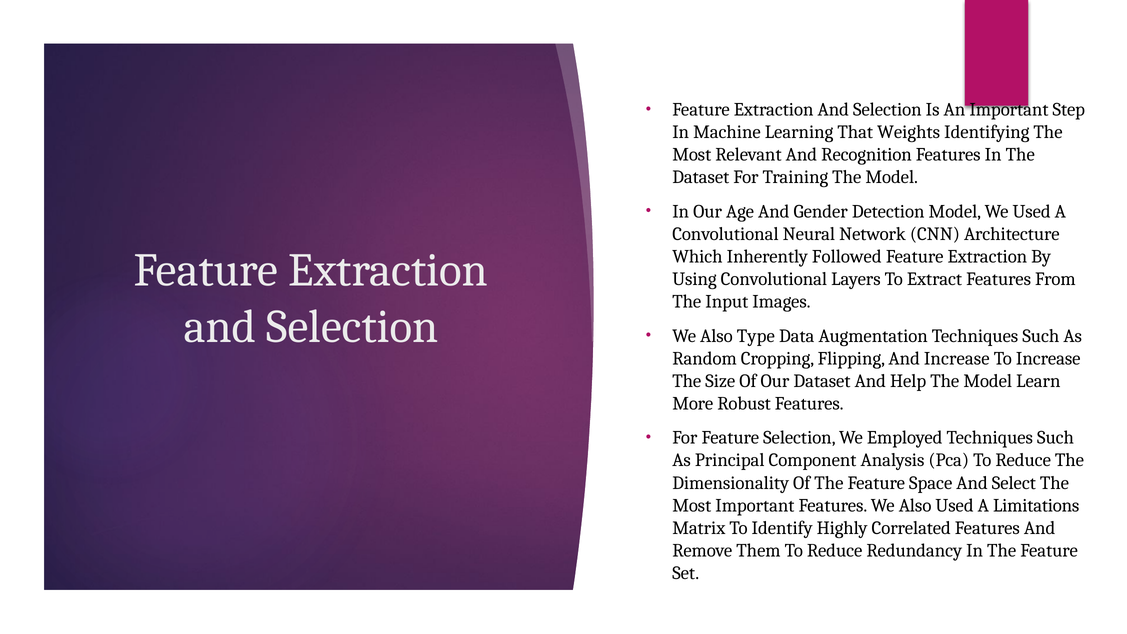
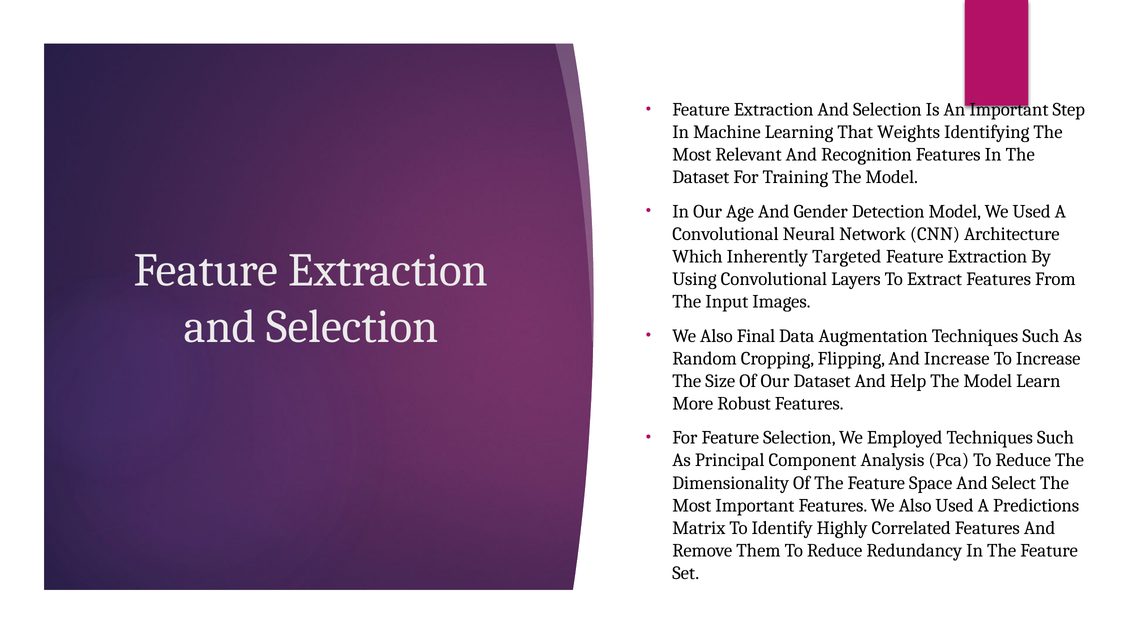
Followed: Followed -> Targeted (847, 257)
Type: Type -> Final (756, 336)
Limitations: Limitations -> Predictions (1036, 505)
